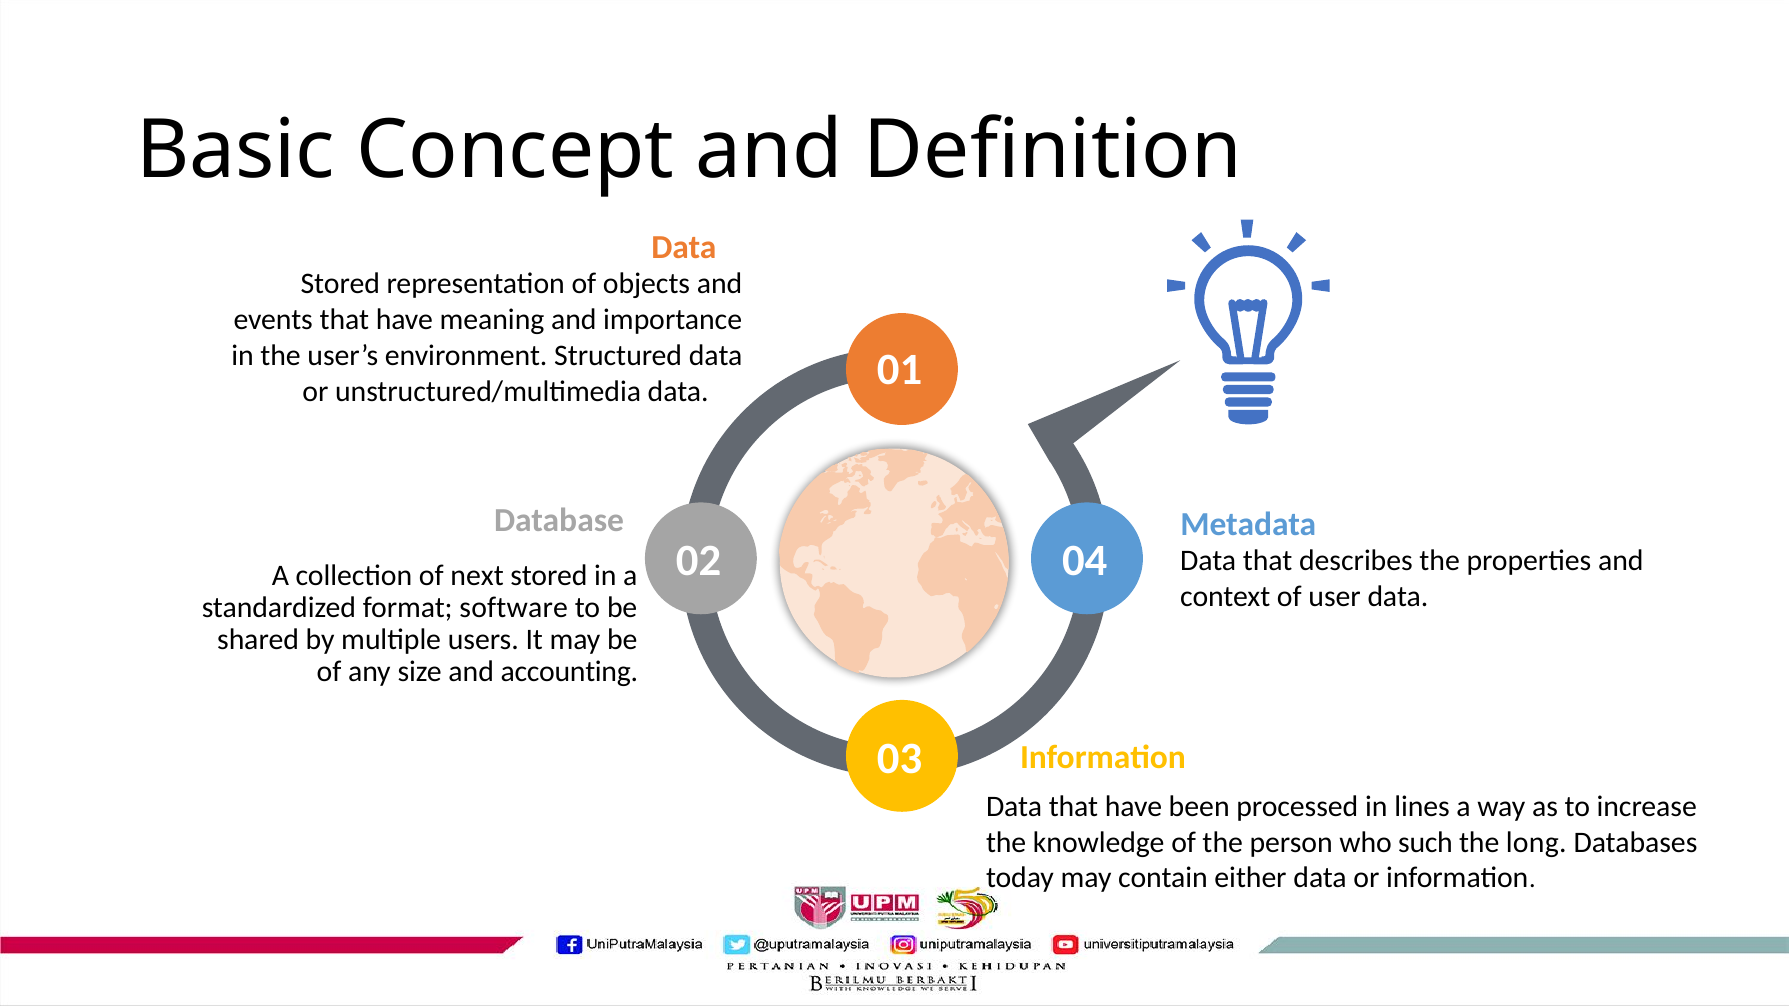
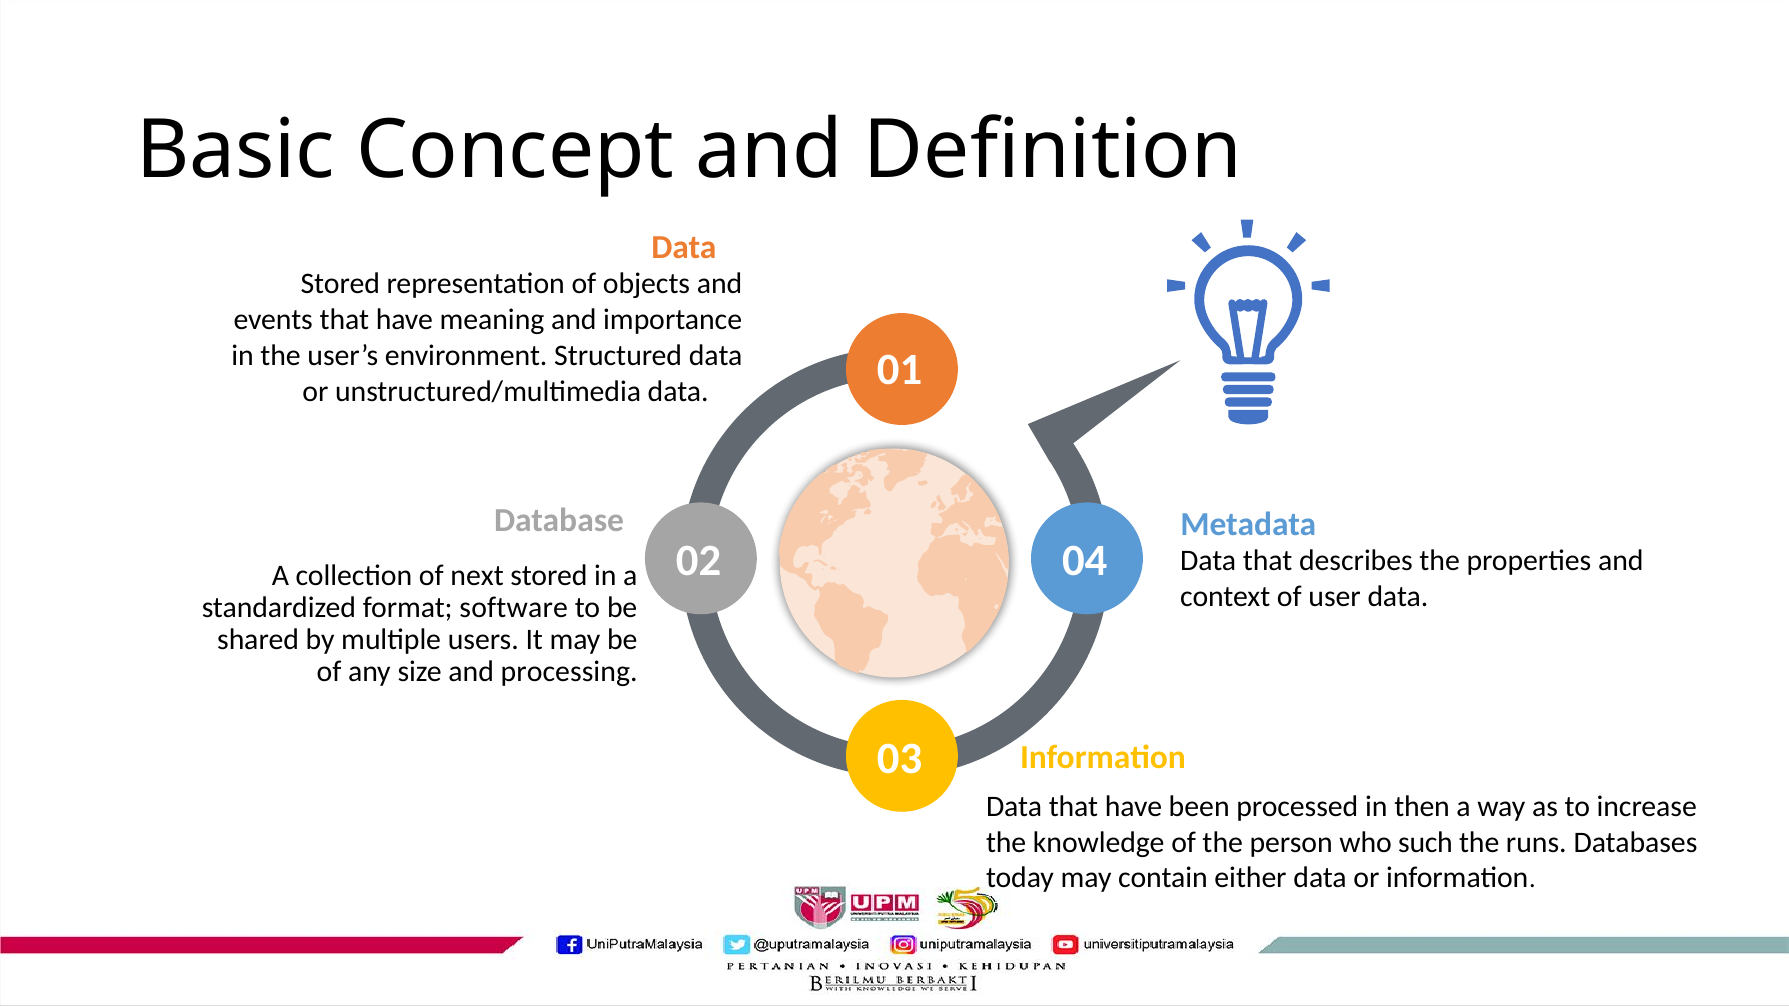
accounting: accounting -> processing (569, 672)
lines: lines -> then (1422, 807)
long: long -> runs (1536, 843)
